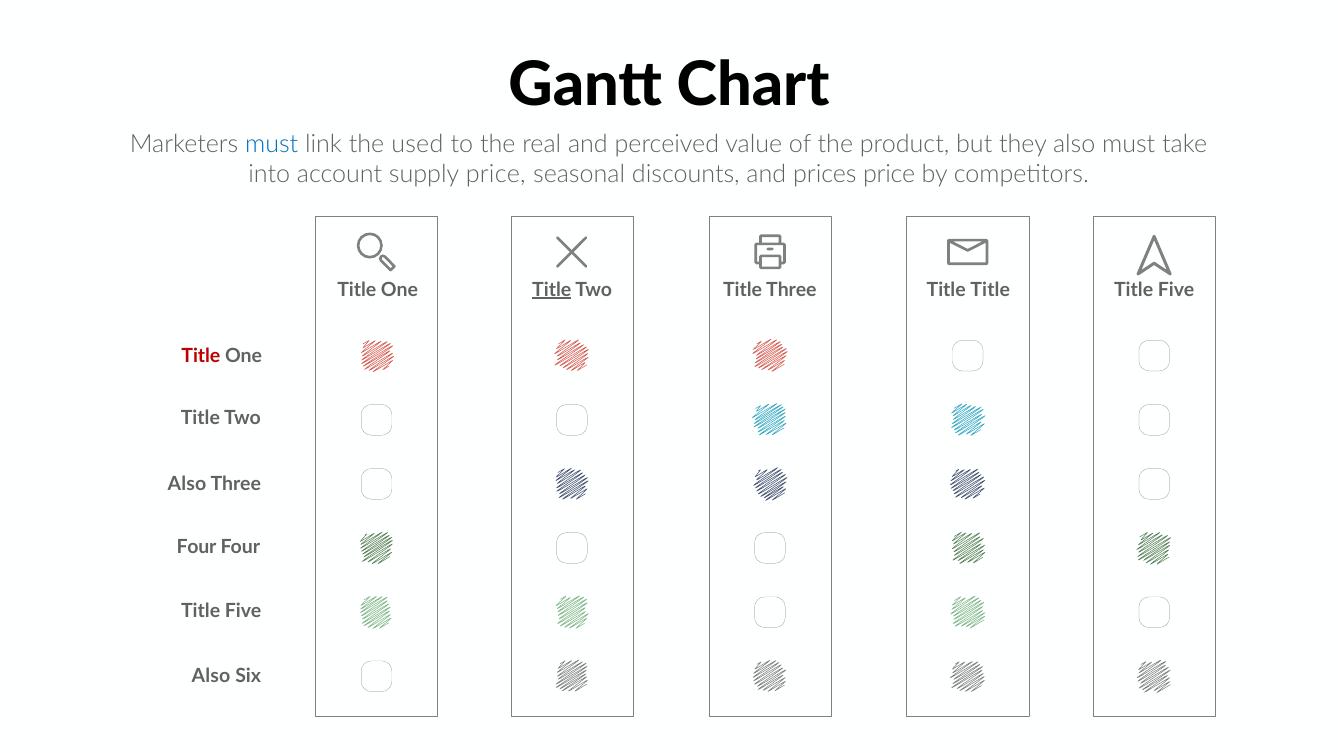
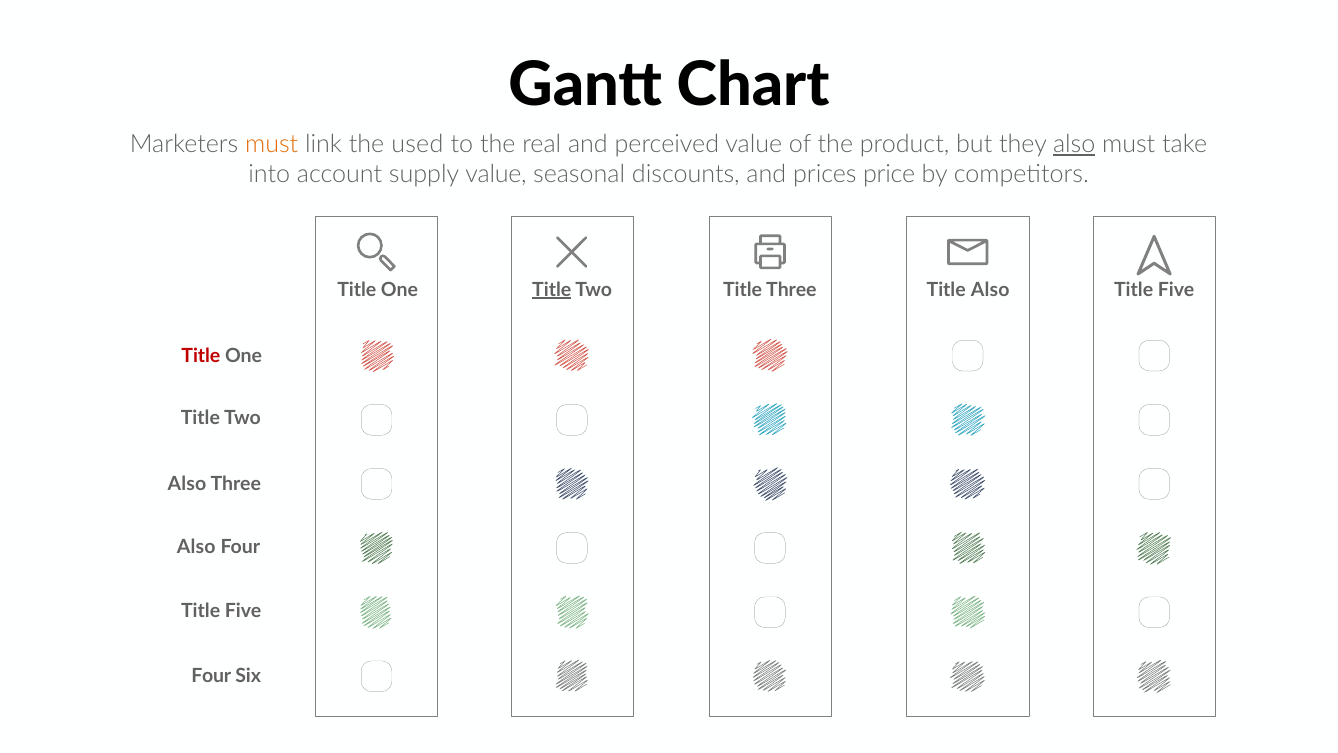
must colour: blue -> orange (272, 144)
also underline: none -> present (1074, 144)
supply price: price -> value (496, 174)
Three Title Title: Title -> Also (990, 290)
Four: Four -> Also (196, 547)
Also: Also -> Four (211, 676)
